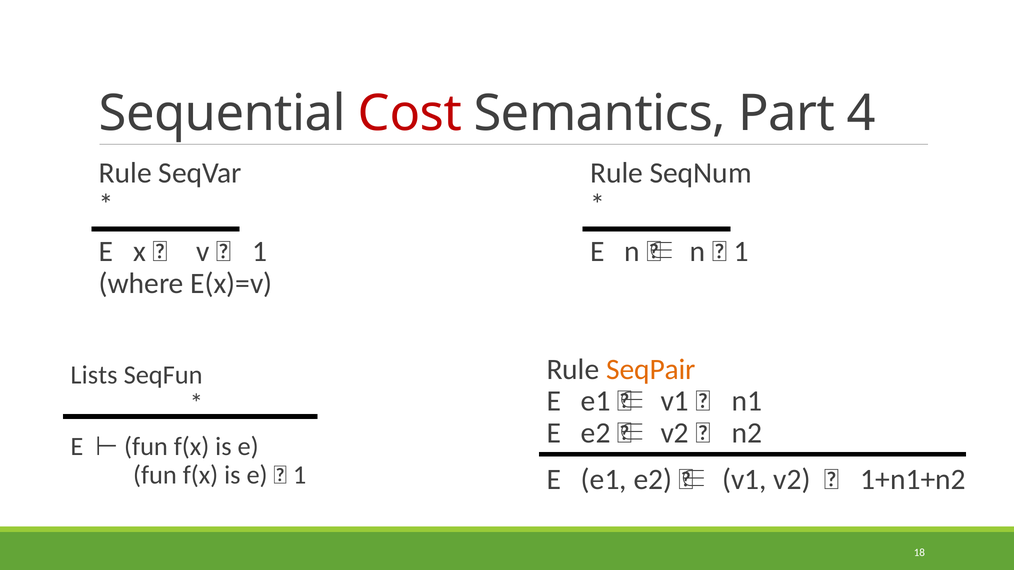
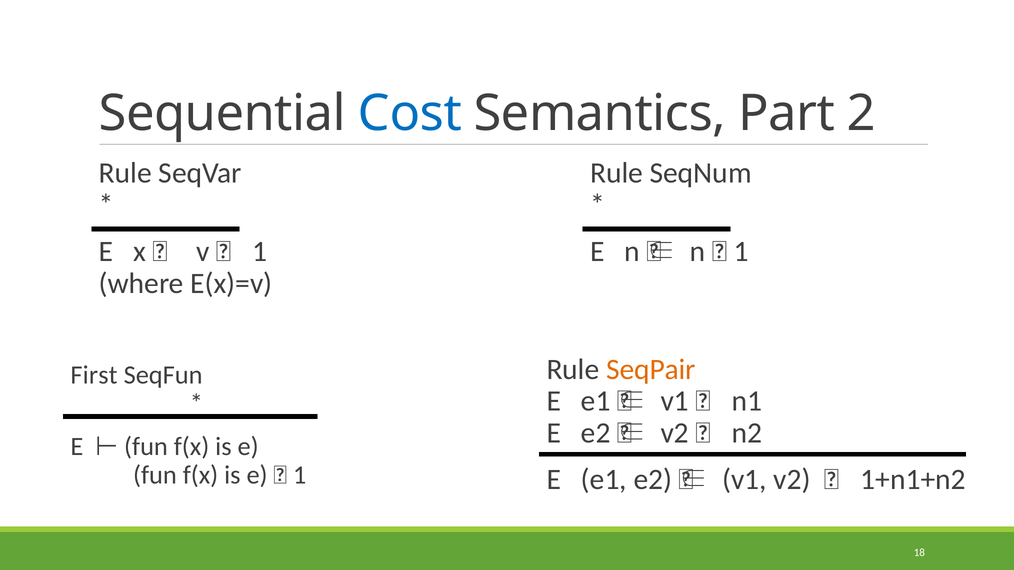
Cost colour: red -> blue (410, 114)
4: 4 -> 2 (861, 114)
Lists: Lists -> First (94, 375)
